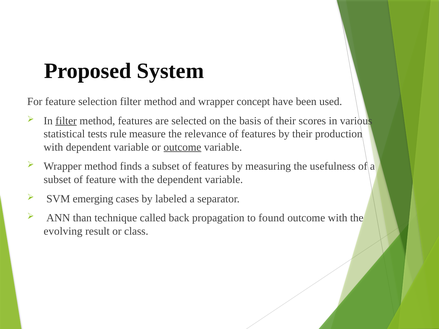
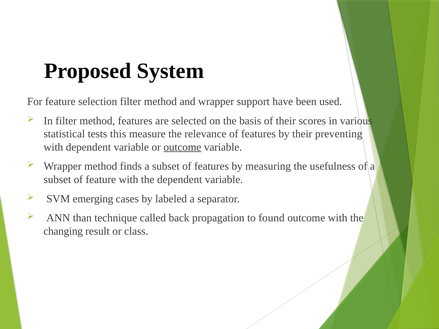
concept: concept -> support (253, 102)
filter underline: present -> none (66, 121)
rule: rule -> this (118, 134)
production: production -> preventing (339, 134)
evolving: evolving -> changing (63, 231)
